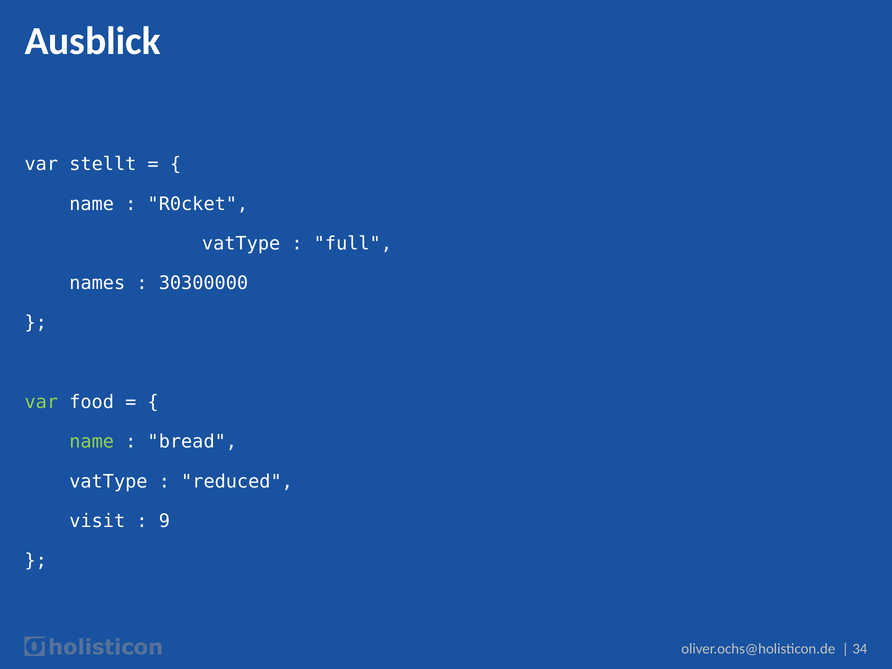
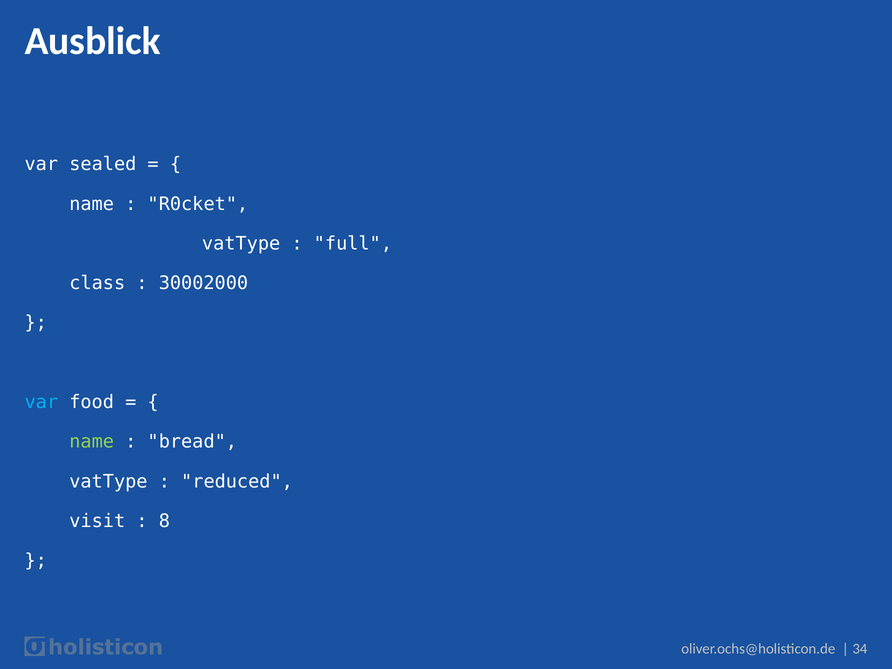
stellt: stellt -> sealed (103, 164)
names: names -> class (97, 283)
30300000: 30300000 -> 30002000 (203, 283)
var colour: light green -> light blue (41, 402)
9: 9 -> 8 (164, 521)
